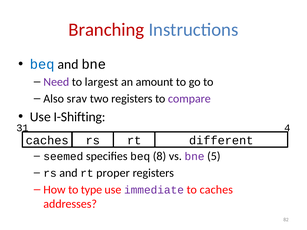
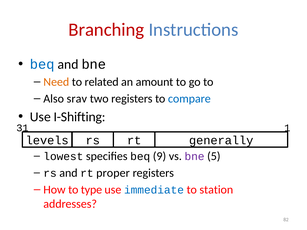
Need colour: purple -> orange (56, 82)
largest: largest -> related (102, 82)
compare colour: purple -> blue (189, 99)
4: 4 -> 1 (287, 128)
caches: caches -> levels (47, 141)
different: different -> generally (221, 141)
seemed: seemed -> lowest (63, 157)
8: 8 -> 9 (160, 156)
immediate colour: purple -> blue (154, 190)
to caches: caches -> station (216, 190)
